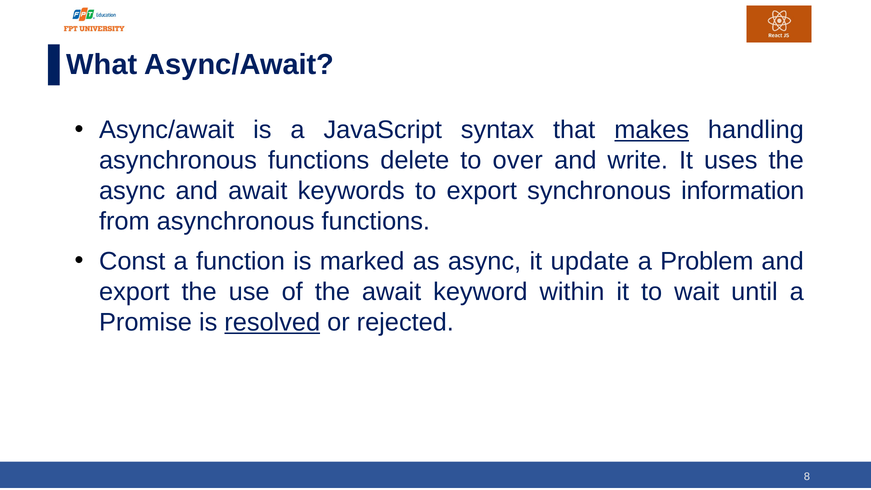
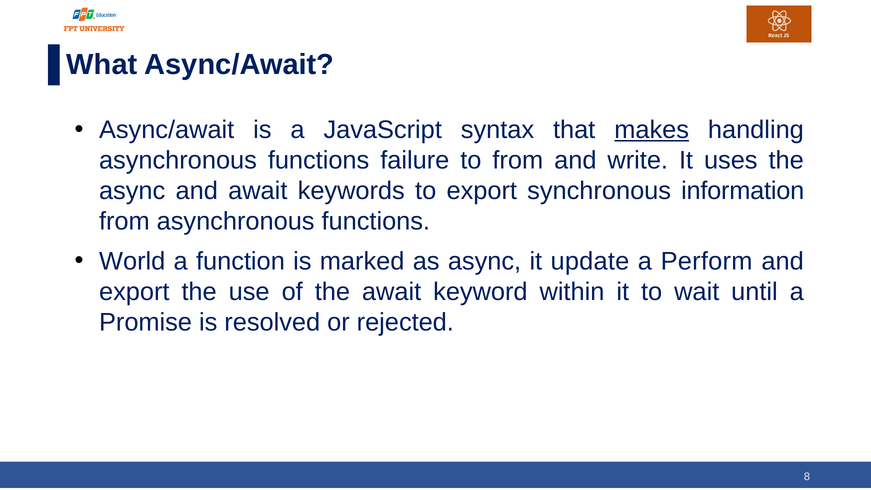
delete: delete -> failure (415, 161)
to over: over -> from (518, 161)
Const: Const -> World (132, 261)
Problem: Problem -> Perform (707, 261)
resolved underline: present -> none (272, 322)
